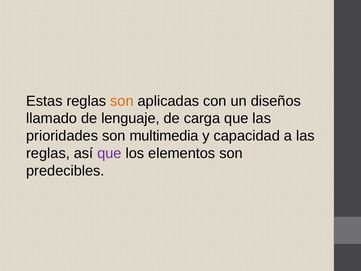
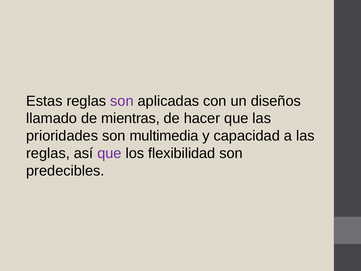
son colour: orange -> purple (122, 101)
lenguaje: lenguaje -> mientras (131, 118)
carga: carga -> hacer (202, 118)
elementos: elementos -> flexibilidad (182, 153)
